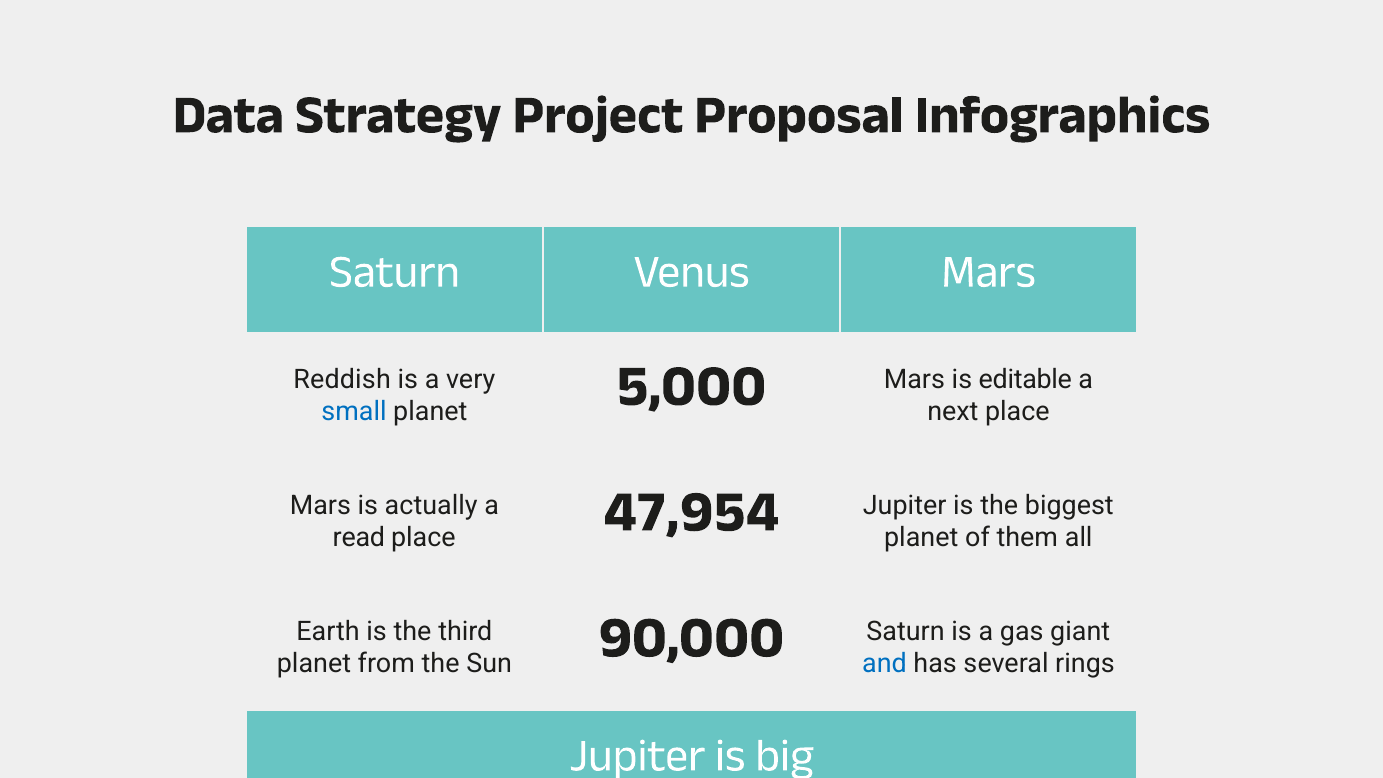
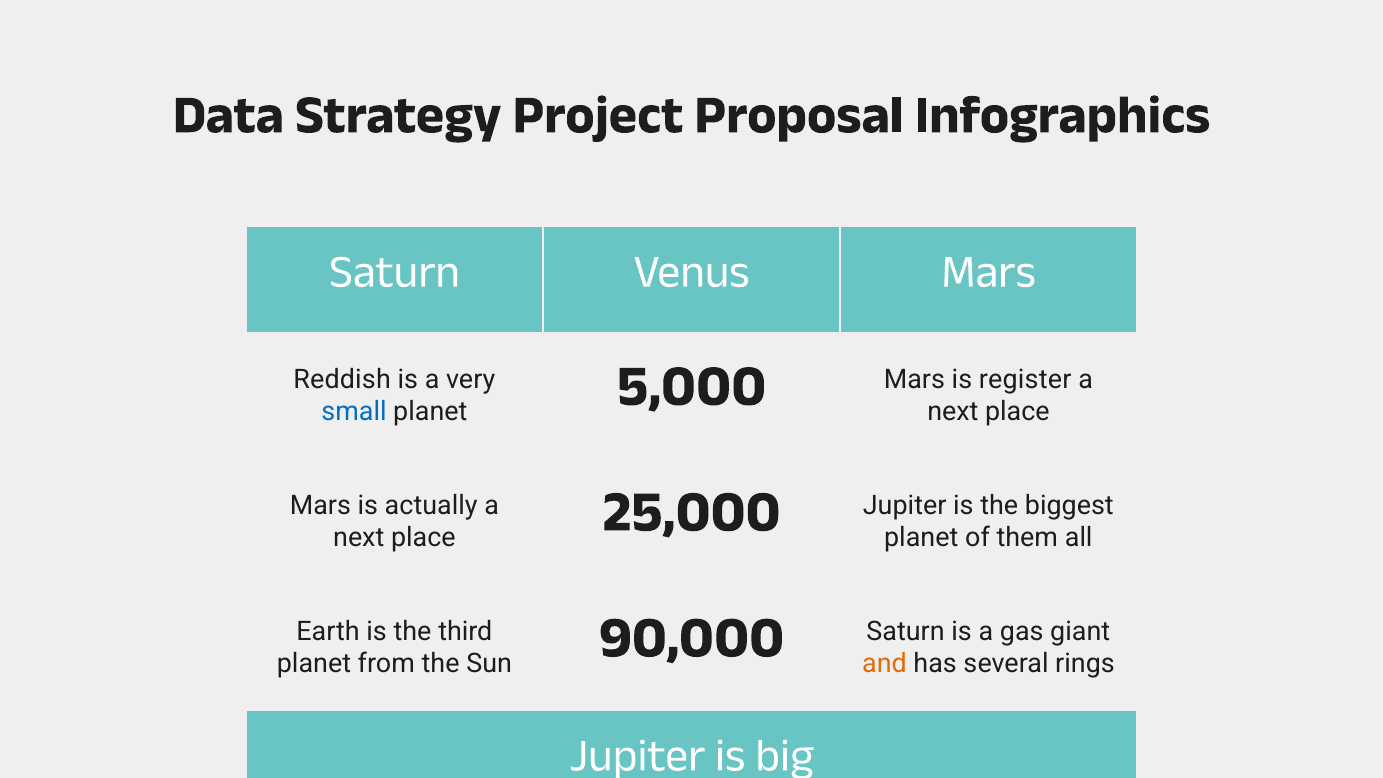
editable: editable -> register (1025, 380)
read: read -> next (359, 537)
47,954: 47,954 -> 25,000 (692, 511)
and colour: blue -> orange (884, 663)
